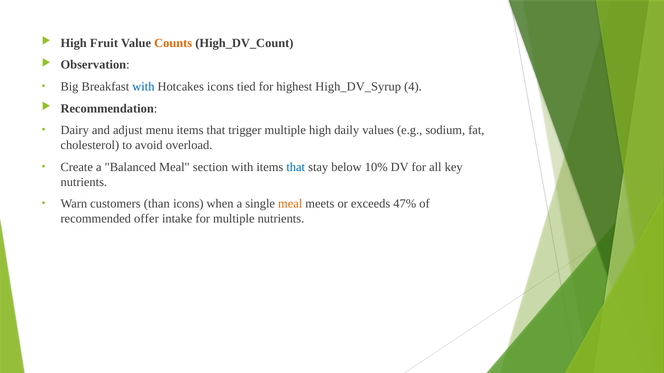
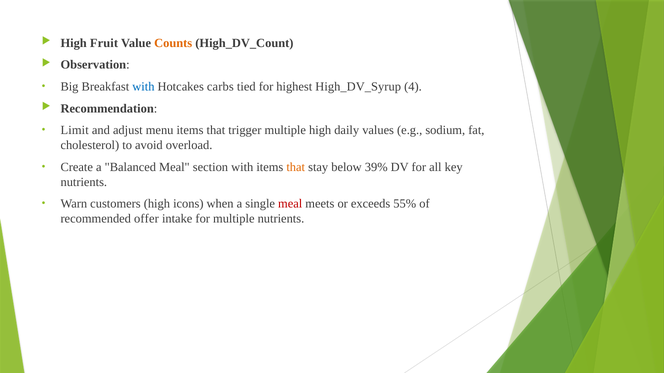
Hotcakes icons: icons -> carbs (220, 87)
Dairy: Dairy -> Limit (75, 131)
that colour: blue -> orange (296, 167)
10%: 10% -> 39% (376, 167)
customers than: than -> high (157, 204)
meal colour: orange -> red (290, 204)
47%: 47% -> 55% (405, 204)
